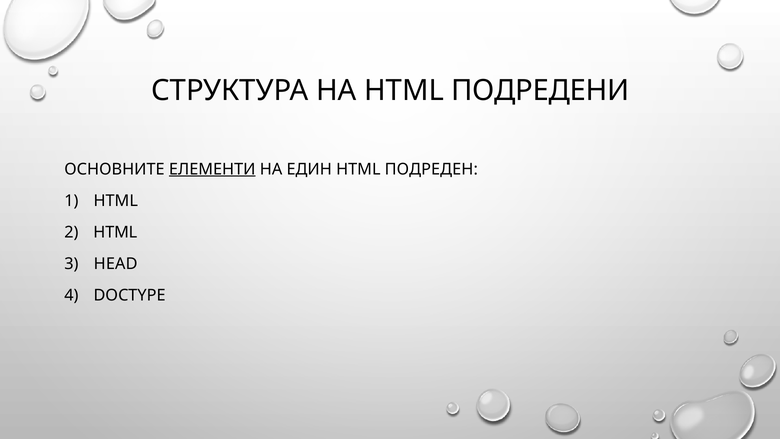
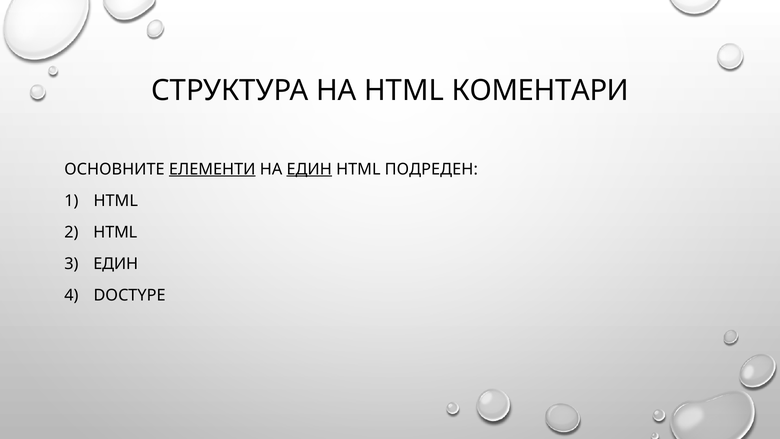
ПОДРЕДЕНИ: ПОДРЕДЕНИ -> КОМЕНТАРИ (540, 90)
ЕДИН underline: none -> present (309, 169)
HEAD: HEAD -> ЕДИН (116, 264)
